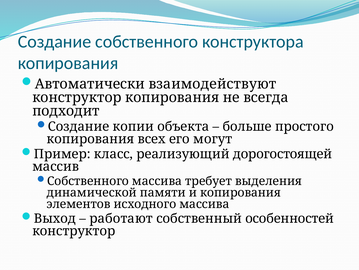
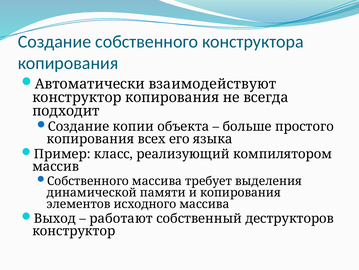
могут: могут -> языка (213, 139)
дорогостоящей: дорогостоящей -> компилятором (283, 154)
особенностей: особенностей -> деструкторов (290, 218)
